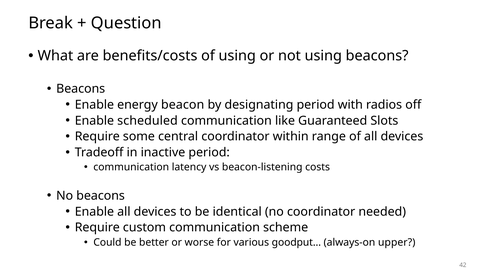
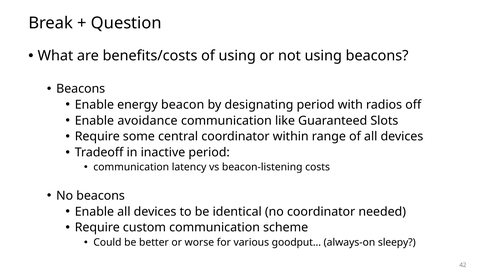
scheduled: scheduled -> avoidance (147, 121)
upper: upper -> sleepy (397, 243)
